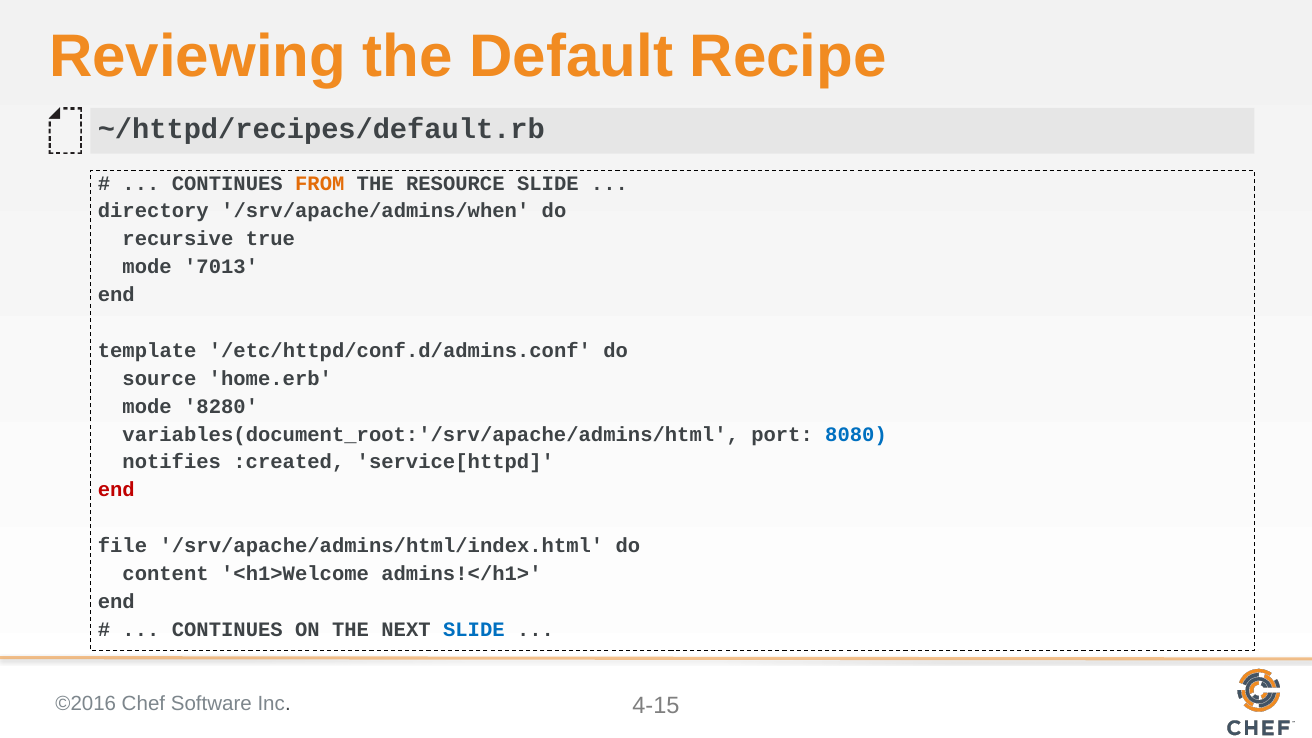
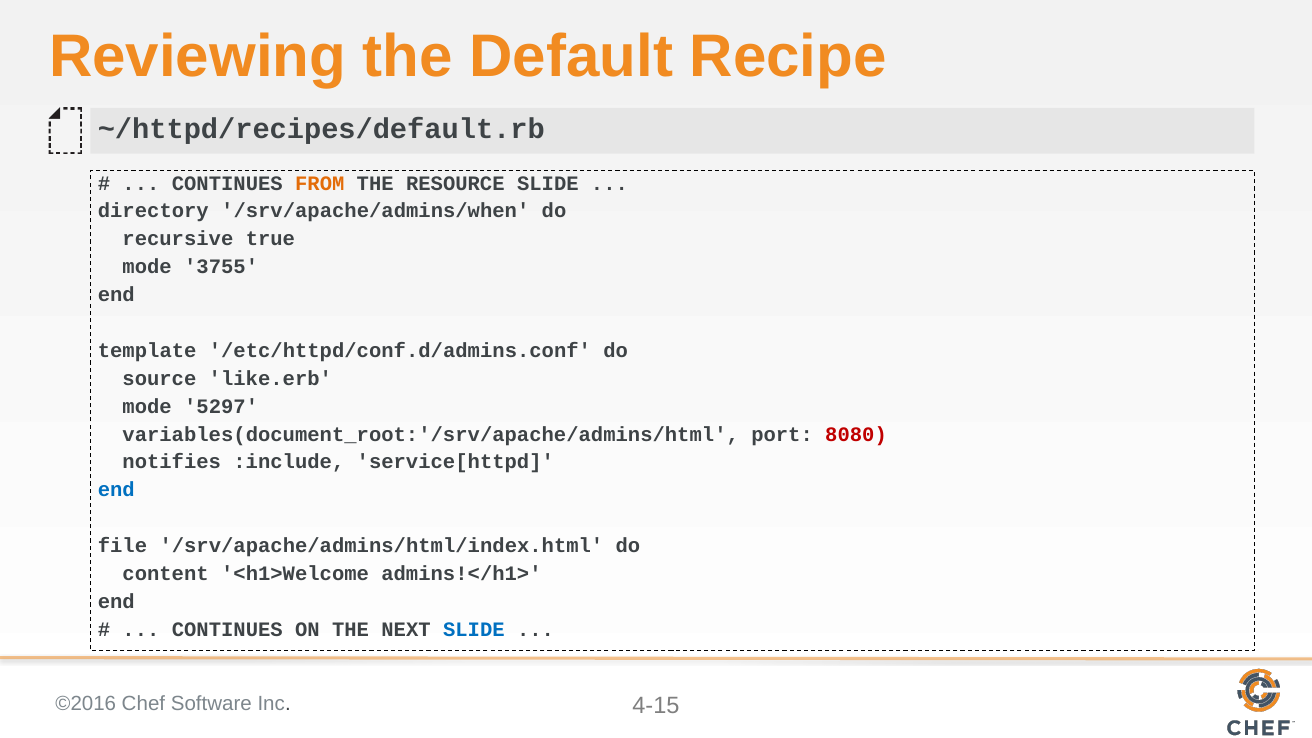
7013: 7013 -> 3755 (221, 267)
home.erb: home.erb -> like.erb (270, 378)
8280: 8280 -> 5297 (221, 406)
8080 colour: blue -> red (856, 434)
:created: :created -> :include (289, 462)
end colour: red -> blue (116, 490)
